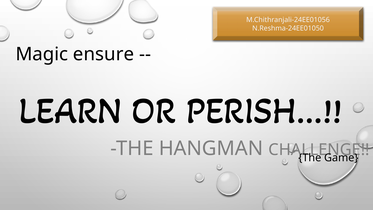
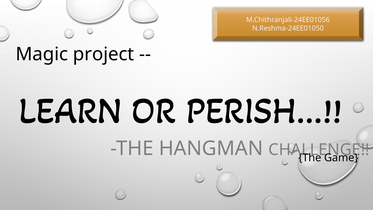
ensure: ensure -> project (104, 54)
